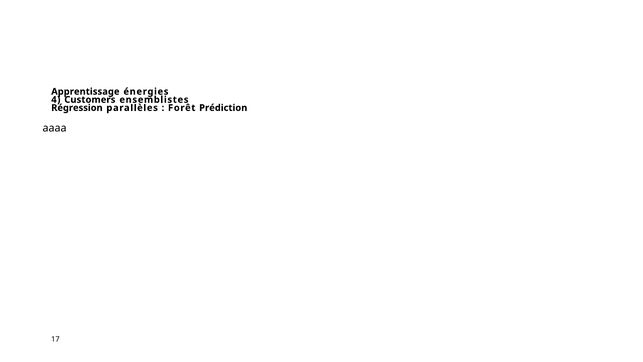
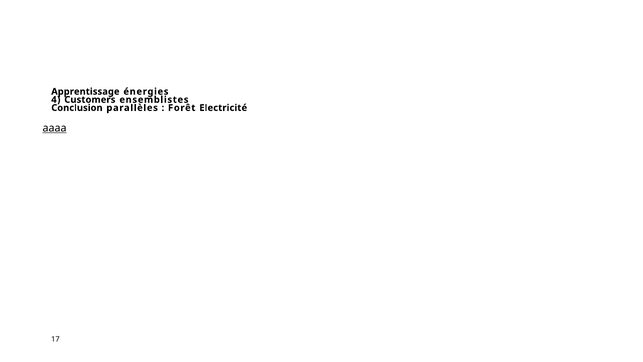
Régression: Régression -> Conclusion (77, 108)
Prédiction: Prédiction -> Electricité (223, 108)
aaaa underline: none -> present (55, 128)
